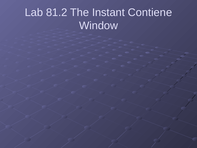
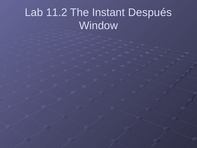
81.2: 81.2 -> 11.2 (57, 12)
Contiene: Contiene -> Después (150, 12)
